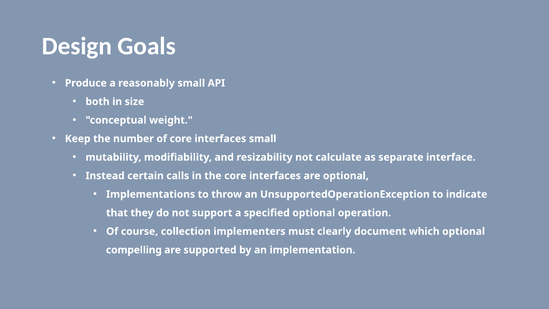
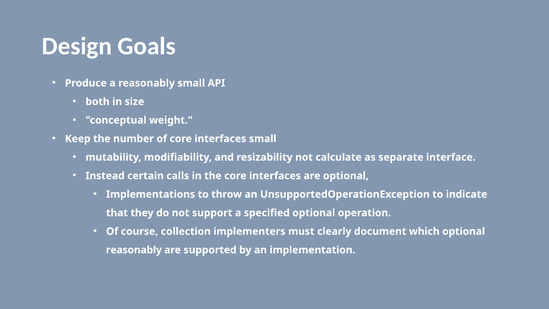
compelling: compelling -> reasonably (134, 250)
